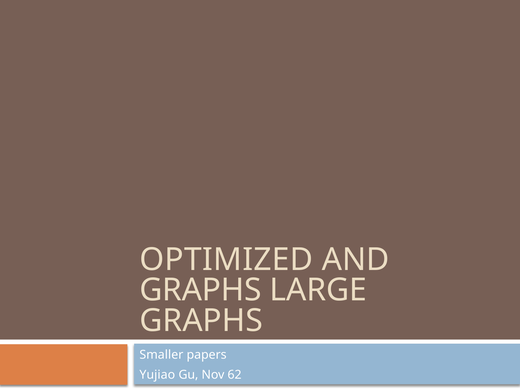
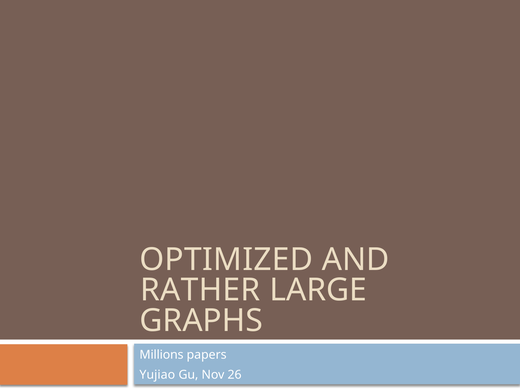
GRAPHS: GRAPHS -> RATHER (200, 290)
Smaller: Smaller -> Millions (161, 355)
62: 62 -> 26 (235, 375)
